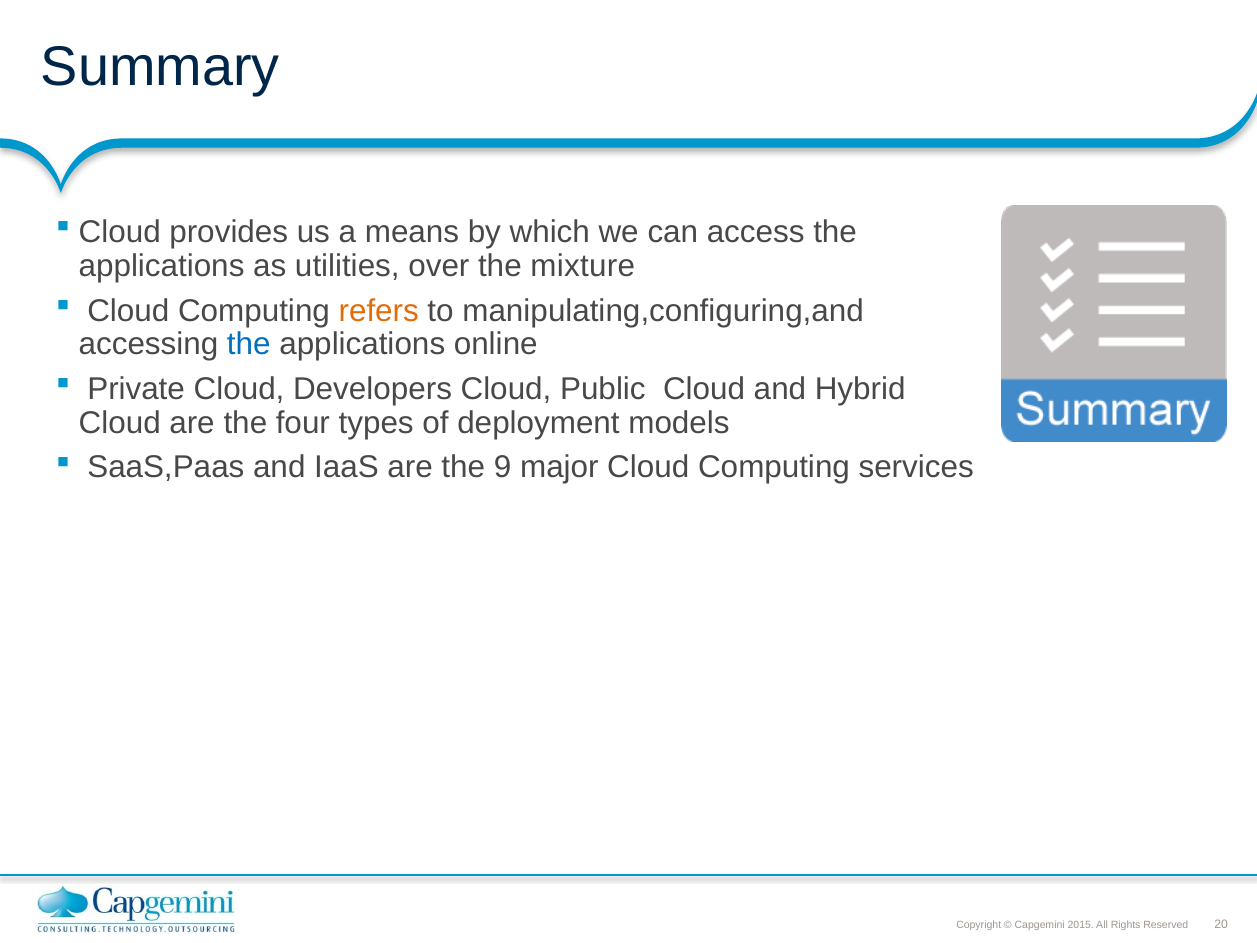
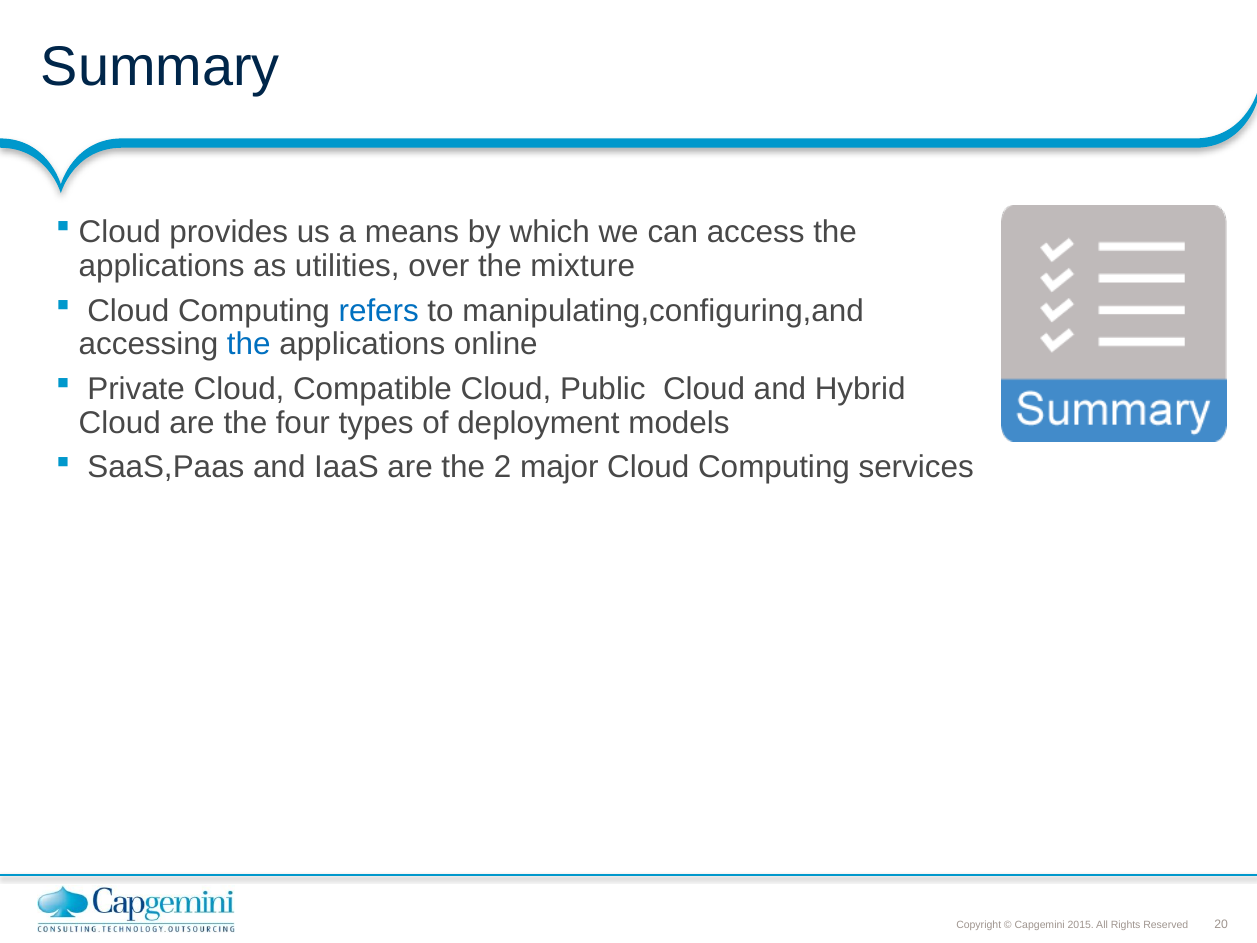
refers colour: orange -> blue (379, 311)
Developers: Developers -> Compatible (373, 389)
9: 9 -> 2 (503, 467)
